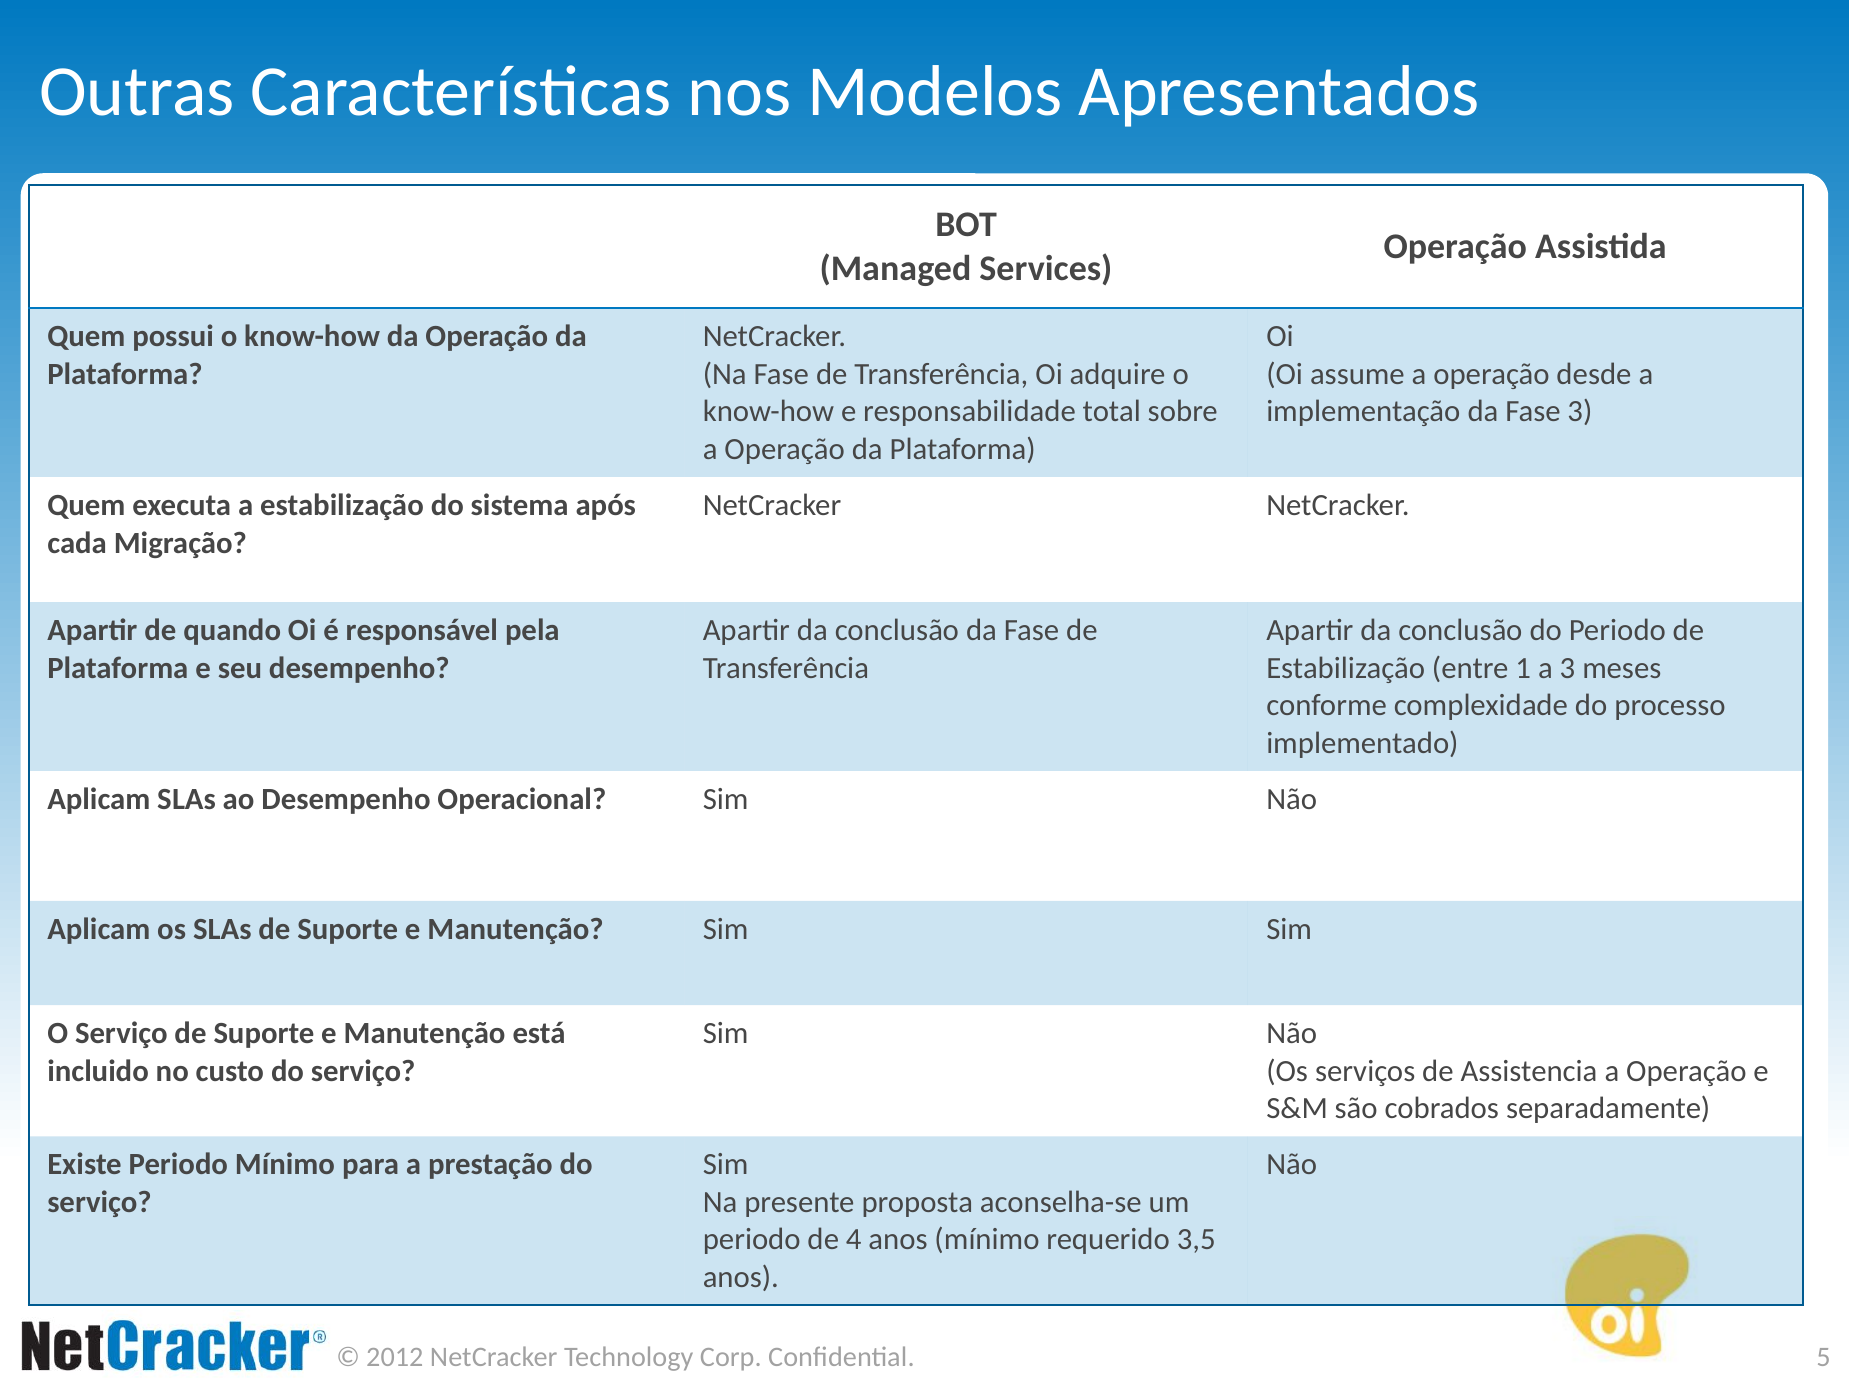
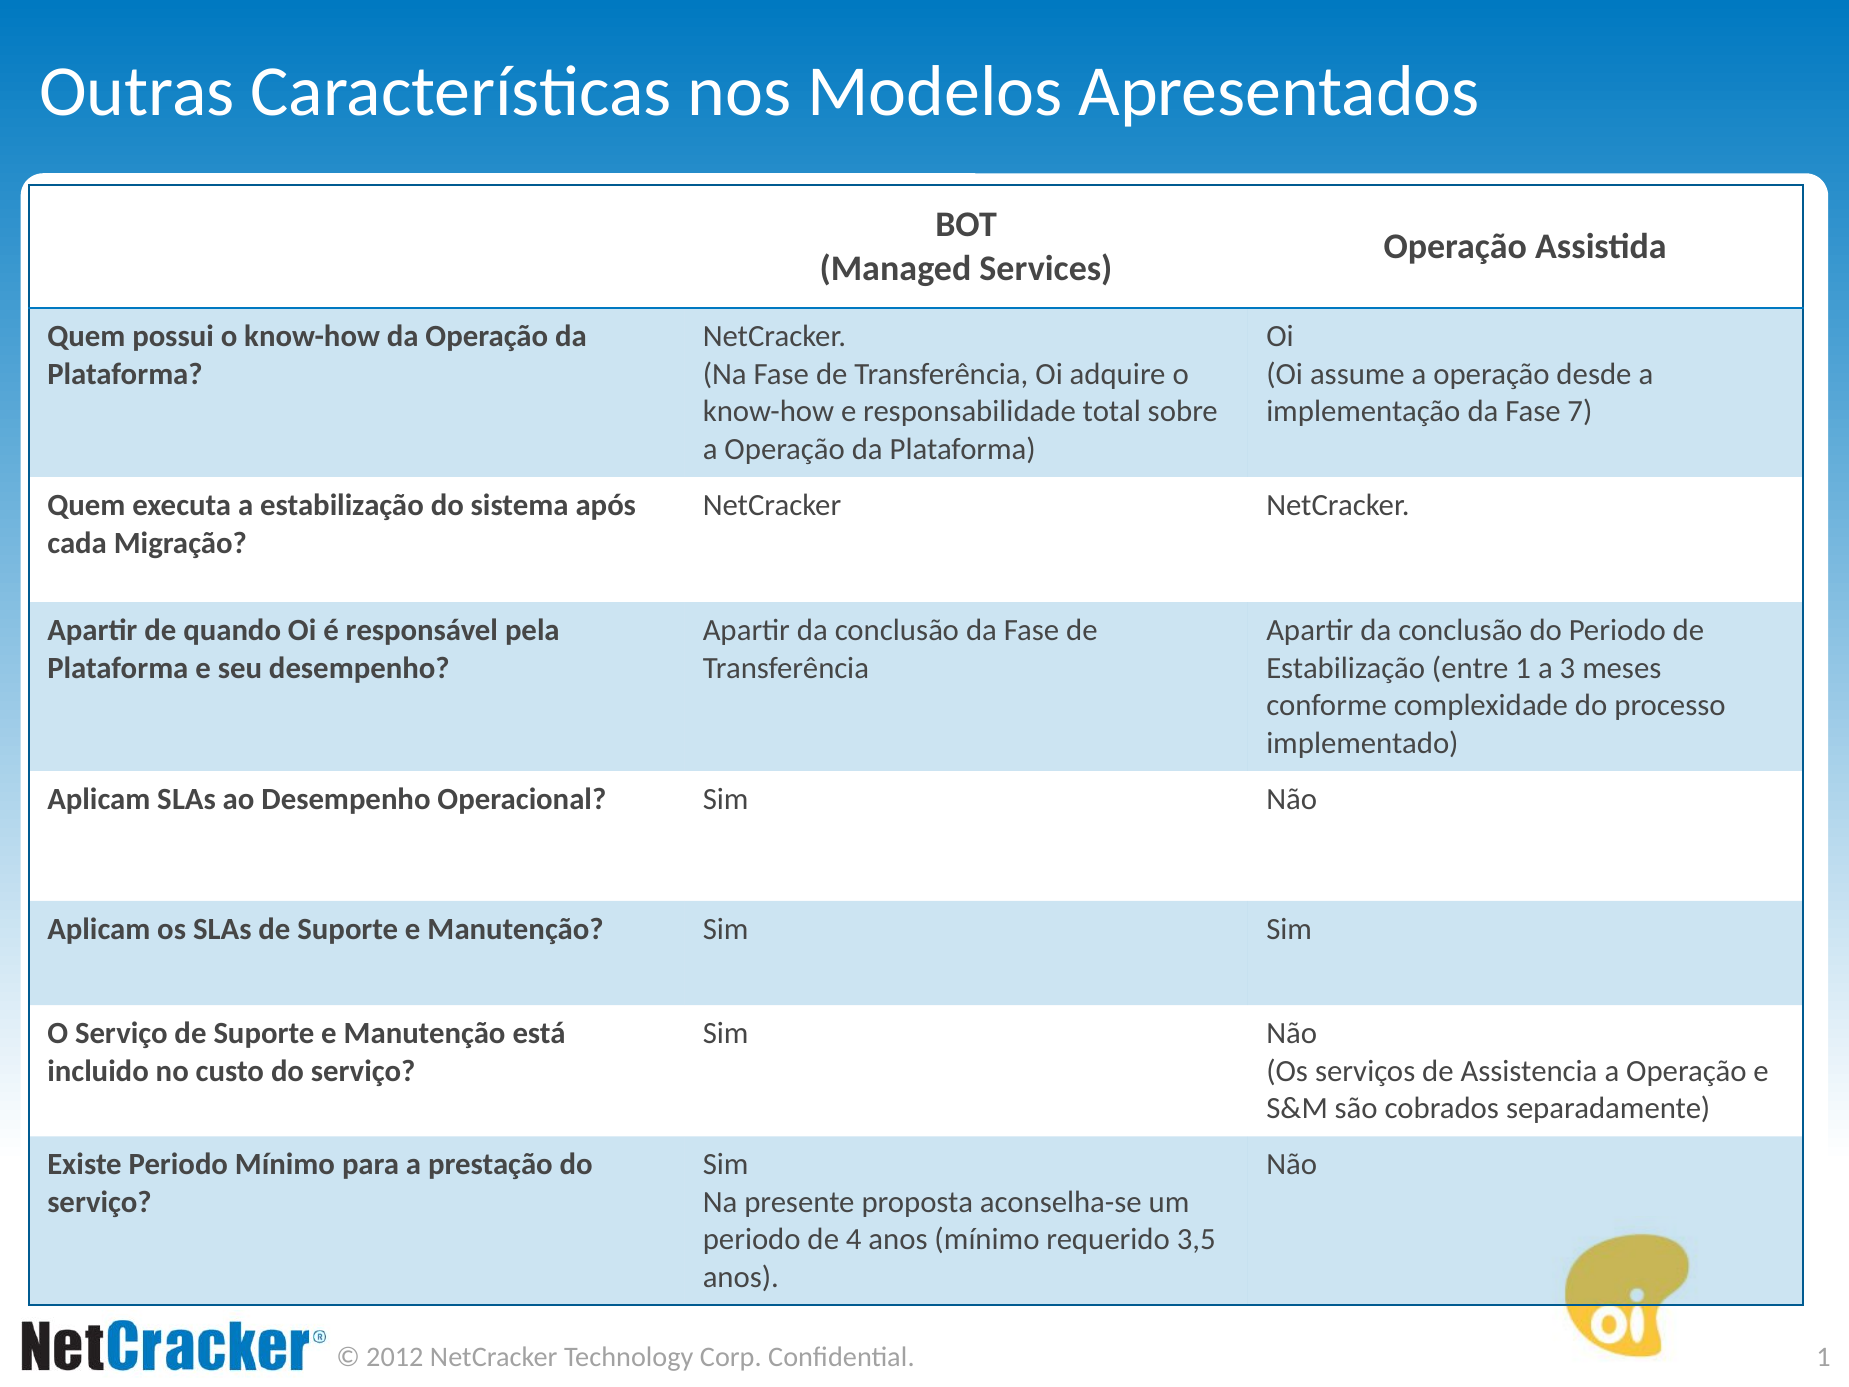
Fase 3: 3 -> 7 (1580, 412)
5: 5 -> 1 (1824, 1357)
